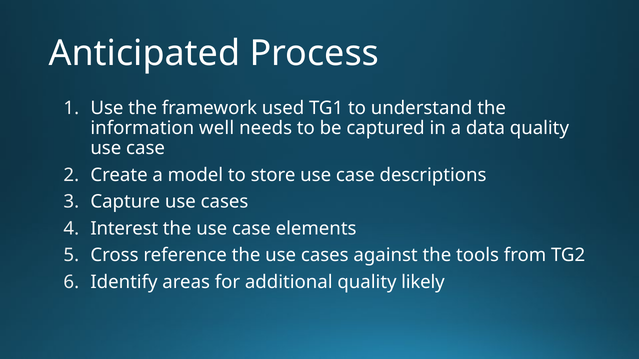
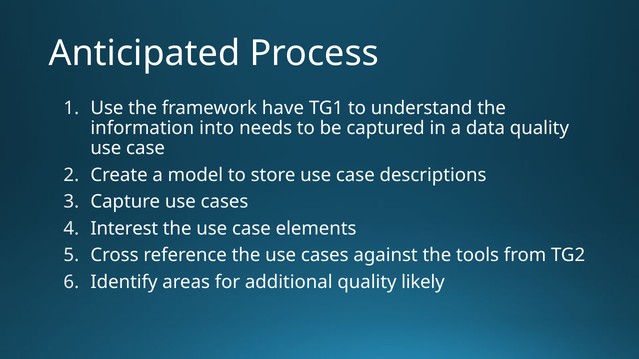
used: used -> have (283, 108)
well: well -> into (217, 128)
